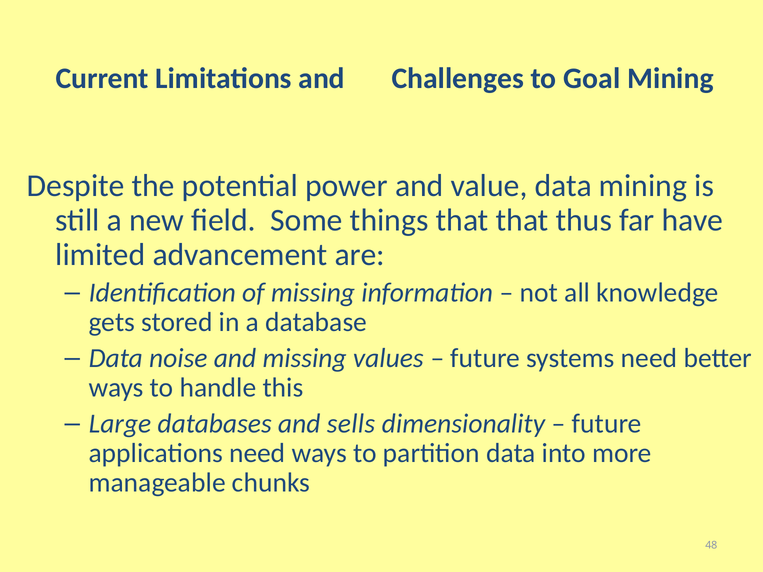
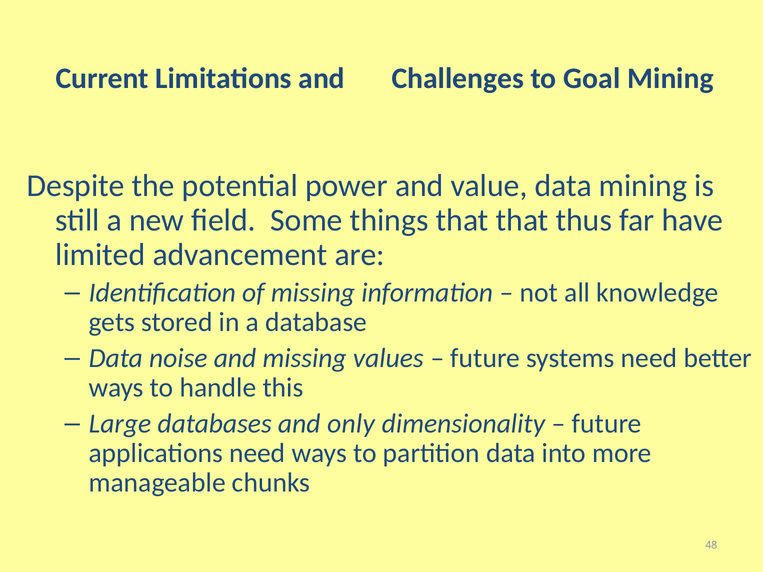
sells: sells -> only (351, 424)
